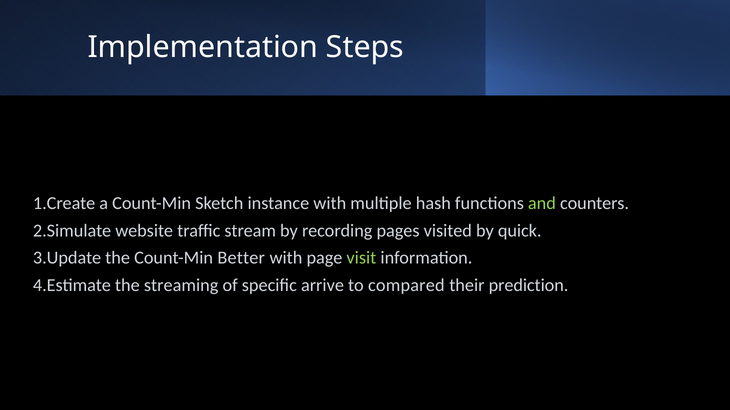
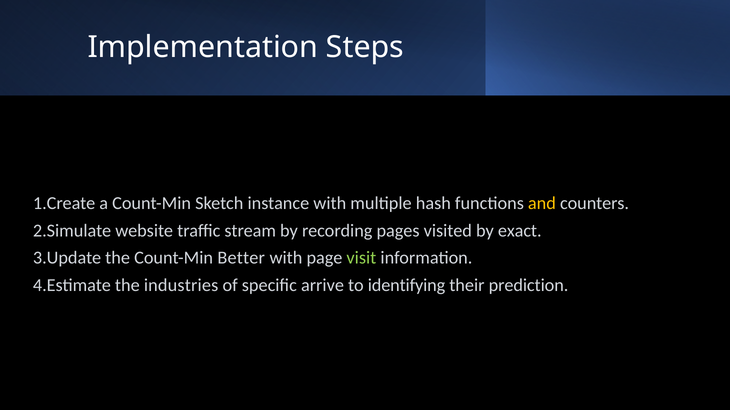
and colour: light green -> yellow (542, 204)
quick: quick -> exact (520, 231)
streaming: streaming -> industries (181, 286)
compared: compared -> identifying (407, 286)
